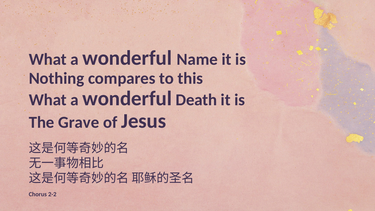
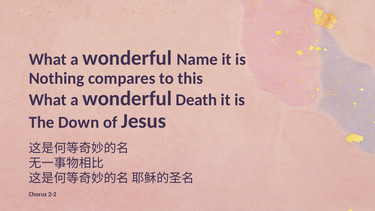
Grave: Grave -> Down (79, 122)
